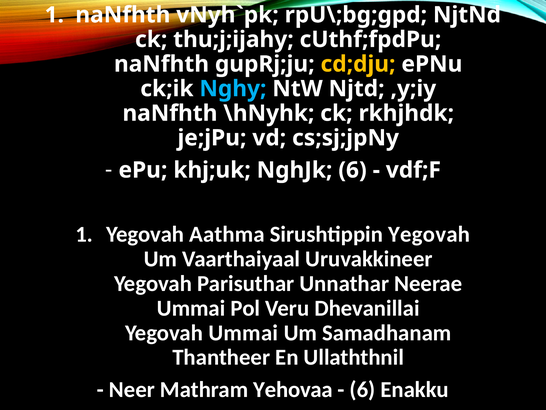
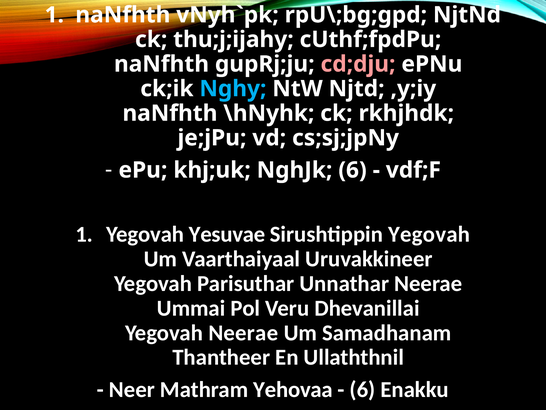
cd;dju colour: yellow -> pink (358, 64)
Aathma: Aathma -> Yesuvae (227, 234)
Yegovah Ummai: Ummai -> Neerae (243, 332)
